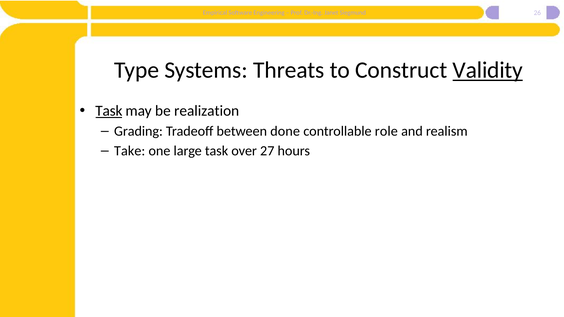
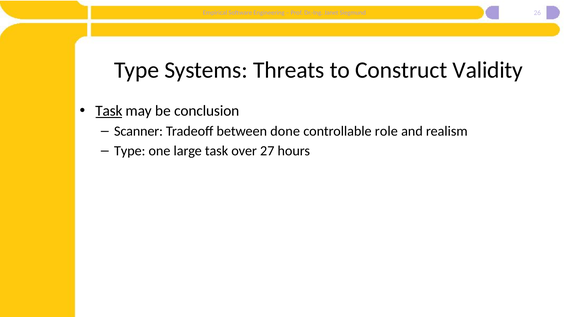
Validity underline: present -> none (488, 70)
realization: realization -> conclusion (207, 111)
Grading: Grading -> Scanner (138, 131)
Take: Take -> Type (130, 151)
